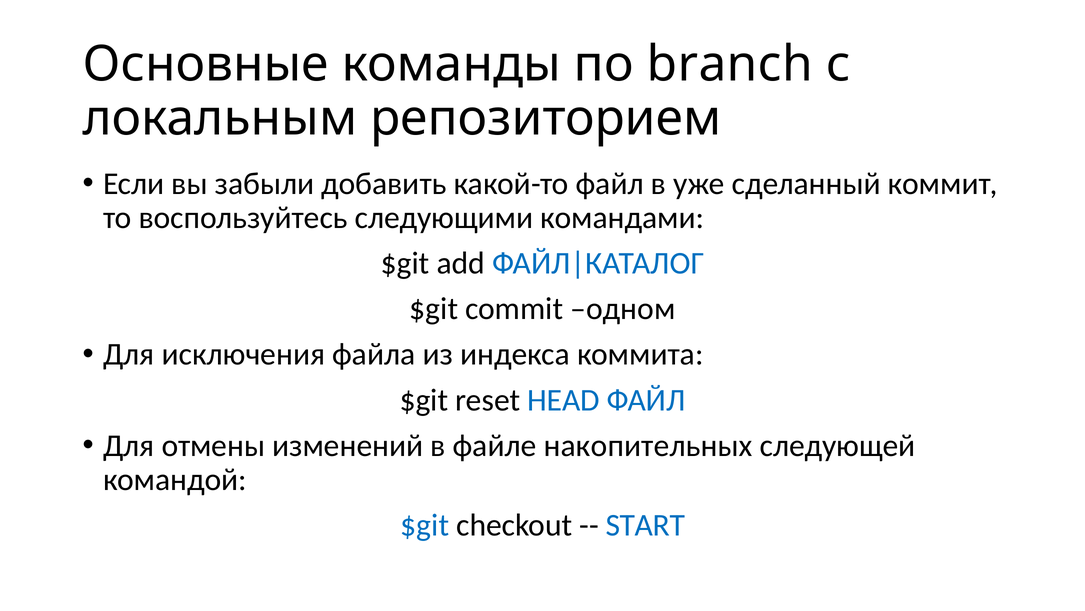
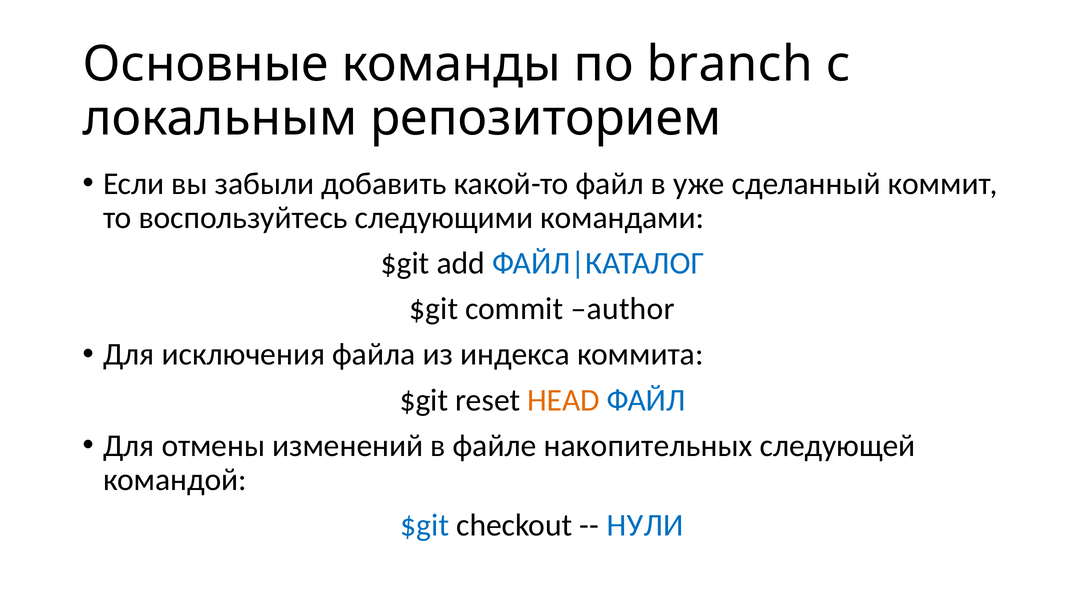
одном: одном -> author (623, 309)
HEAD colour: blue -> orange (564, 400)
START: START -> НУЛИ (645, 525)
